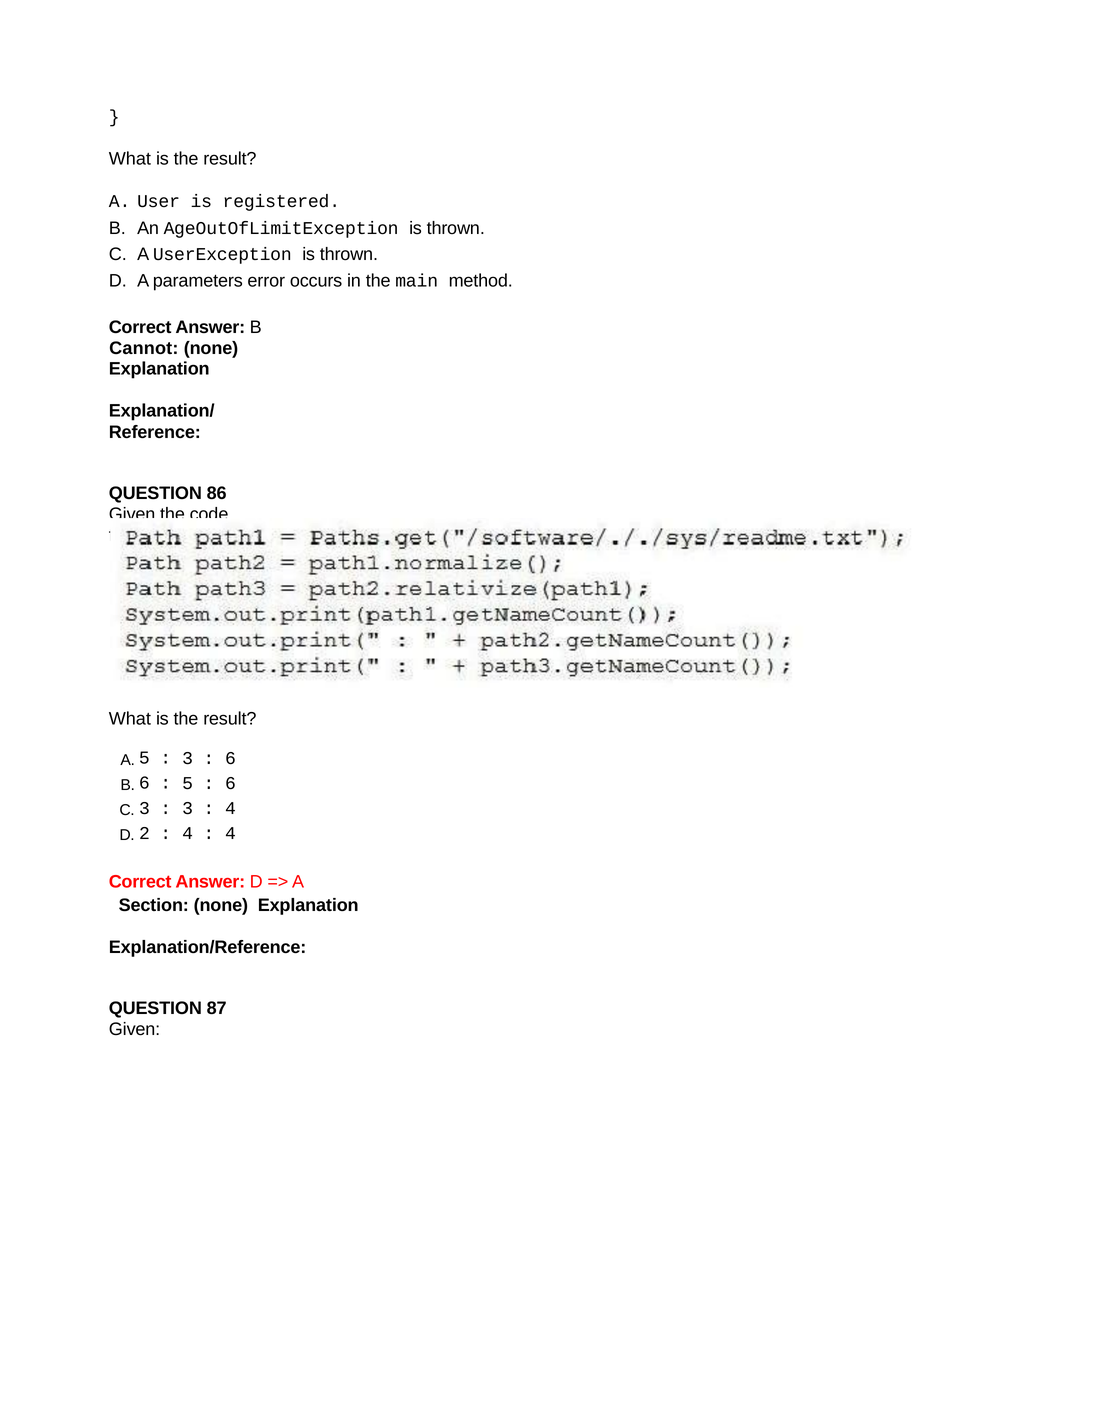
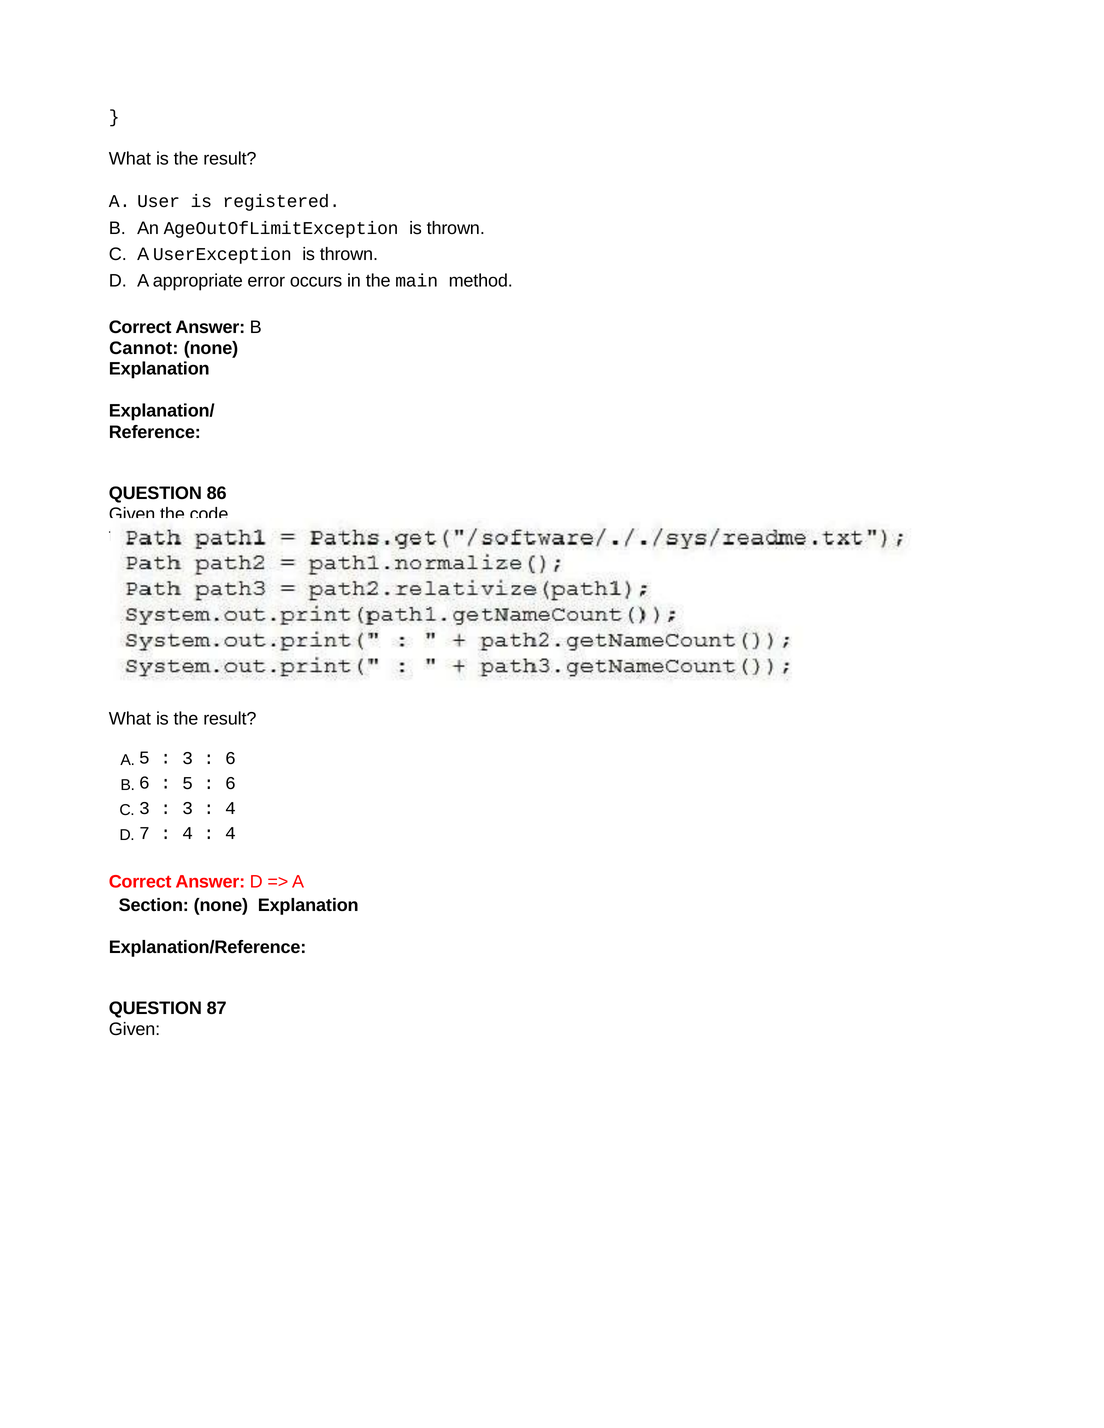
parameters: parameters -> appropriate (198, 281)
2: 2 -> 7 (145, 834)
